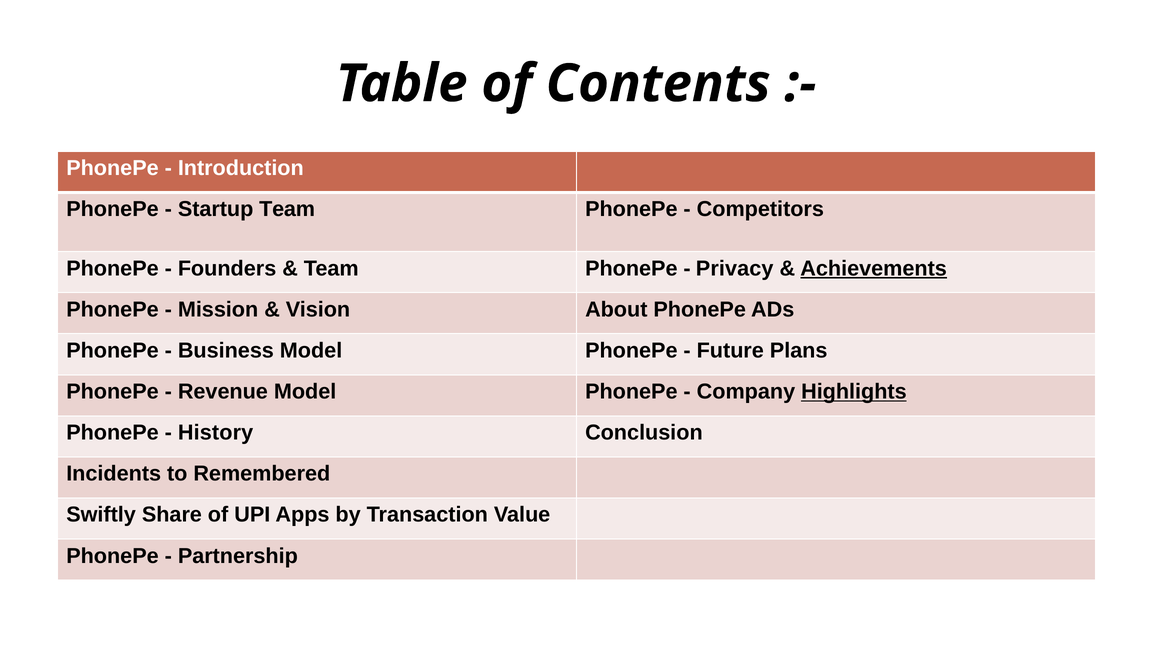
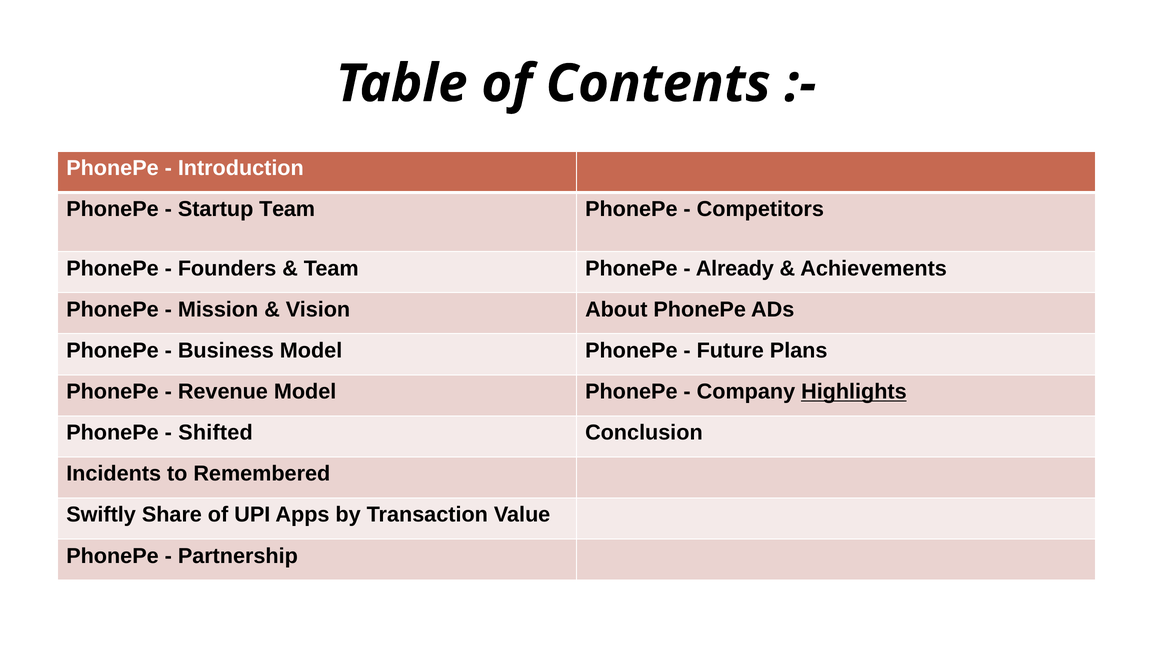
Privacy: Privacy -> Already (735, 268)
Achievements underline: present -> none (874, 268)
History: History -> Shifted (216, 432)
